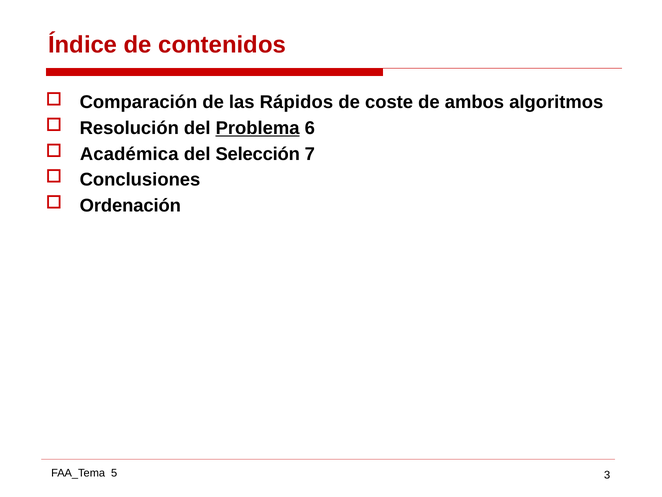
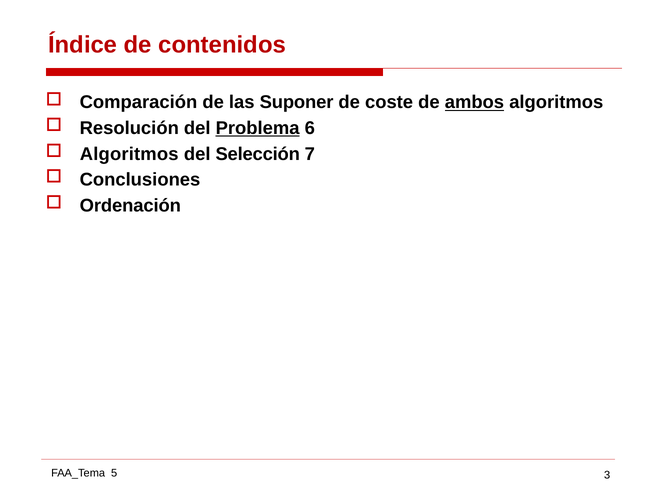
Rápidos: Rápidos -> Suponer (297, 102)
ambos underline: none -> present (474, 102)
Académica: Académica -> Algoritmos (129, 154)
